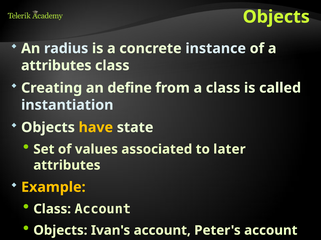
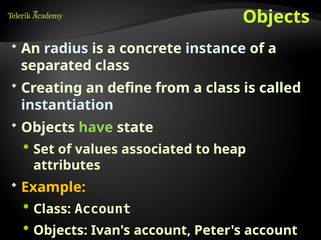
attributes: attributes -> separated (56, 66)
have colour: yellow -> light green (96, 128)
later: later -> heap (230, 150)
